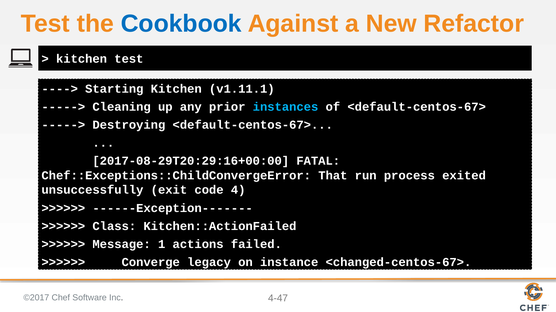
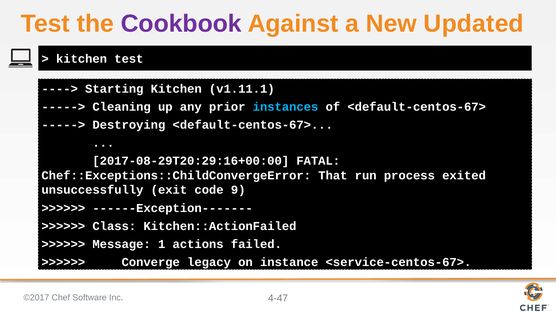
Cookbook colour: blue -> purple (181, 24)
Refactor: Refactor -> Updated (474, 24)
4: 4 -> 9 (238, 190)
<changed-centos-67>: <changed-centos-67> -> <service-centos-67> (398, 263)
